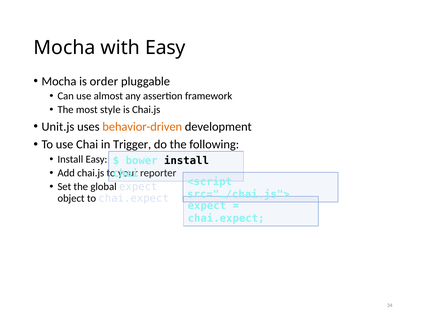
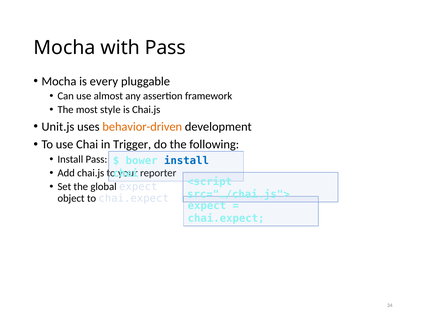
with Easy: Easy -> Pass (165, 48)
order: order -> every (104, 81)
Install Easy: Easy -> Pass (96, 159)
install colour: black -> blue (187, 160)
